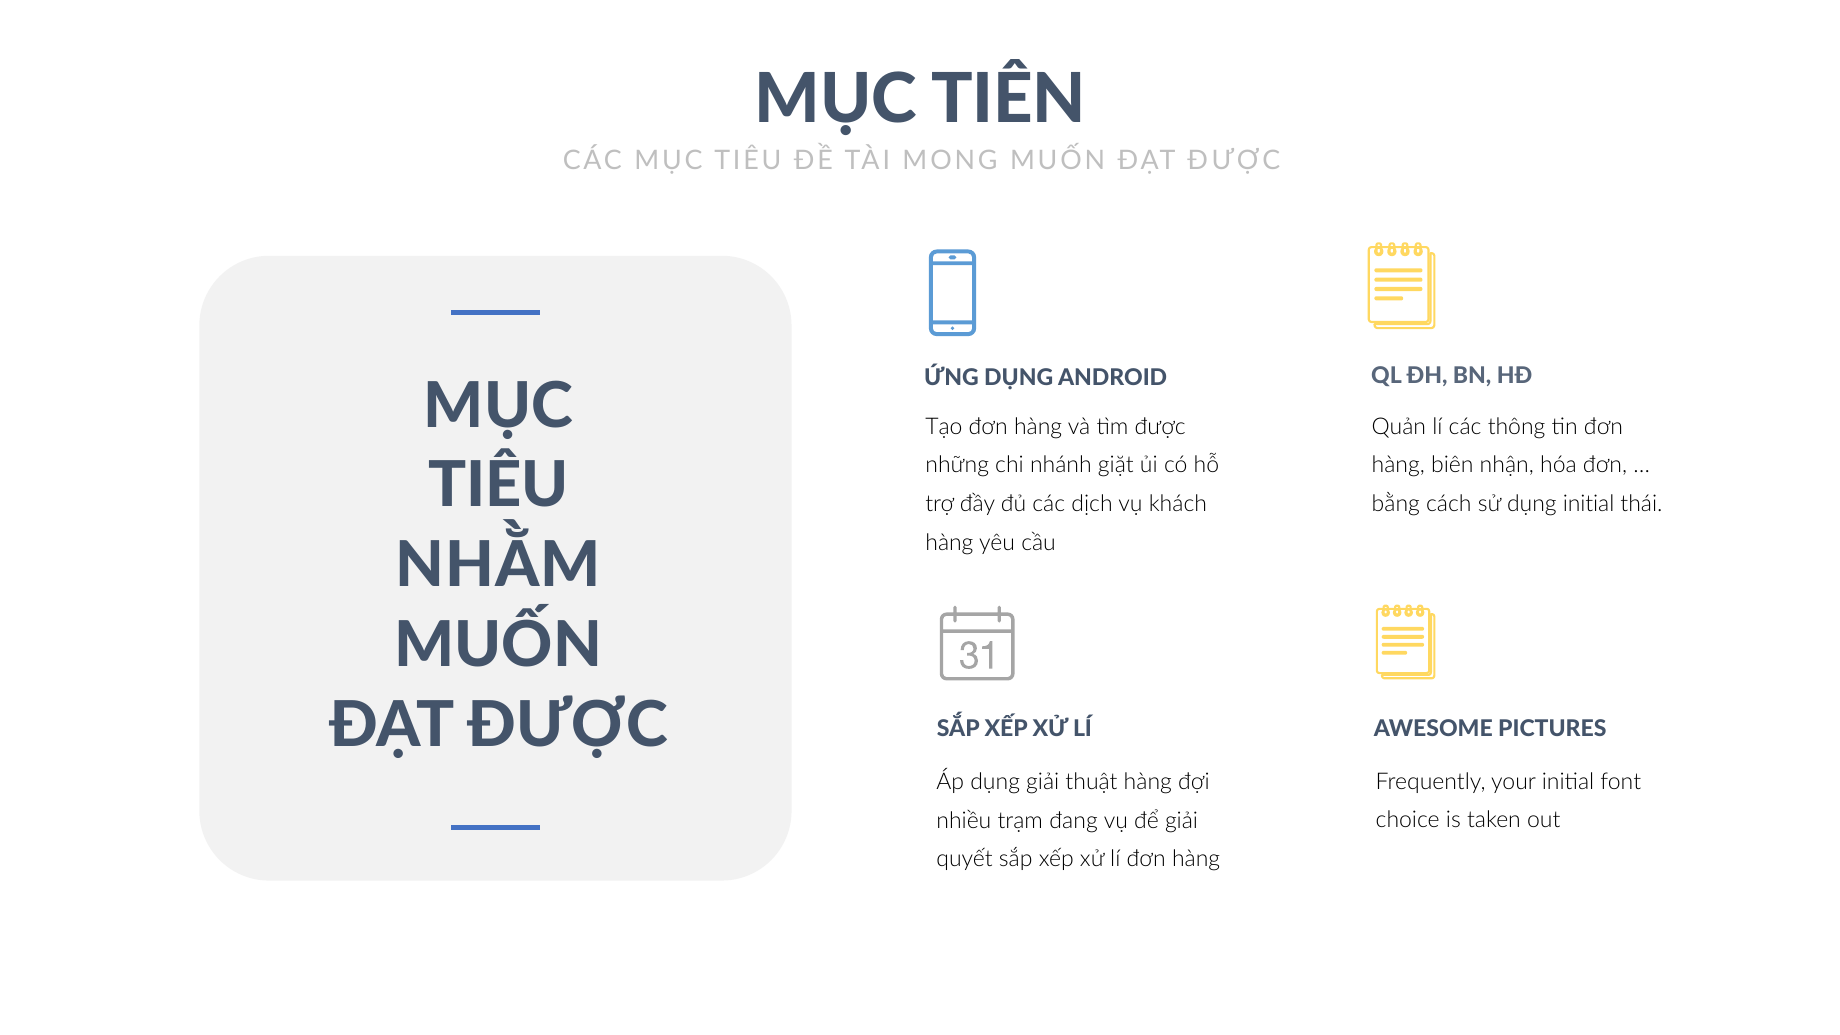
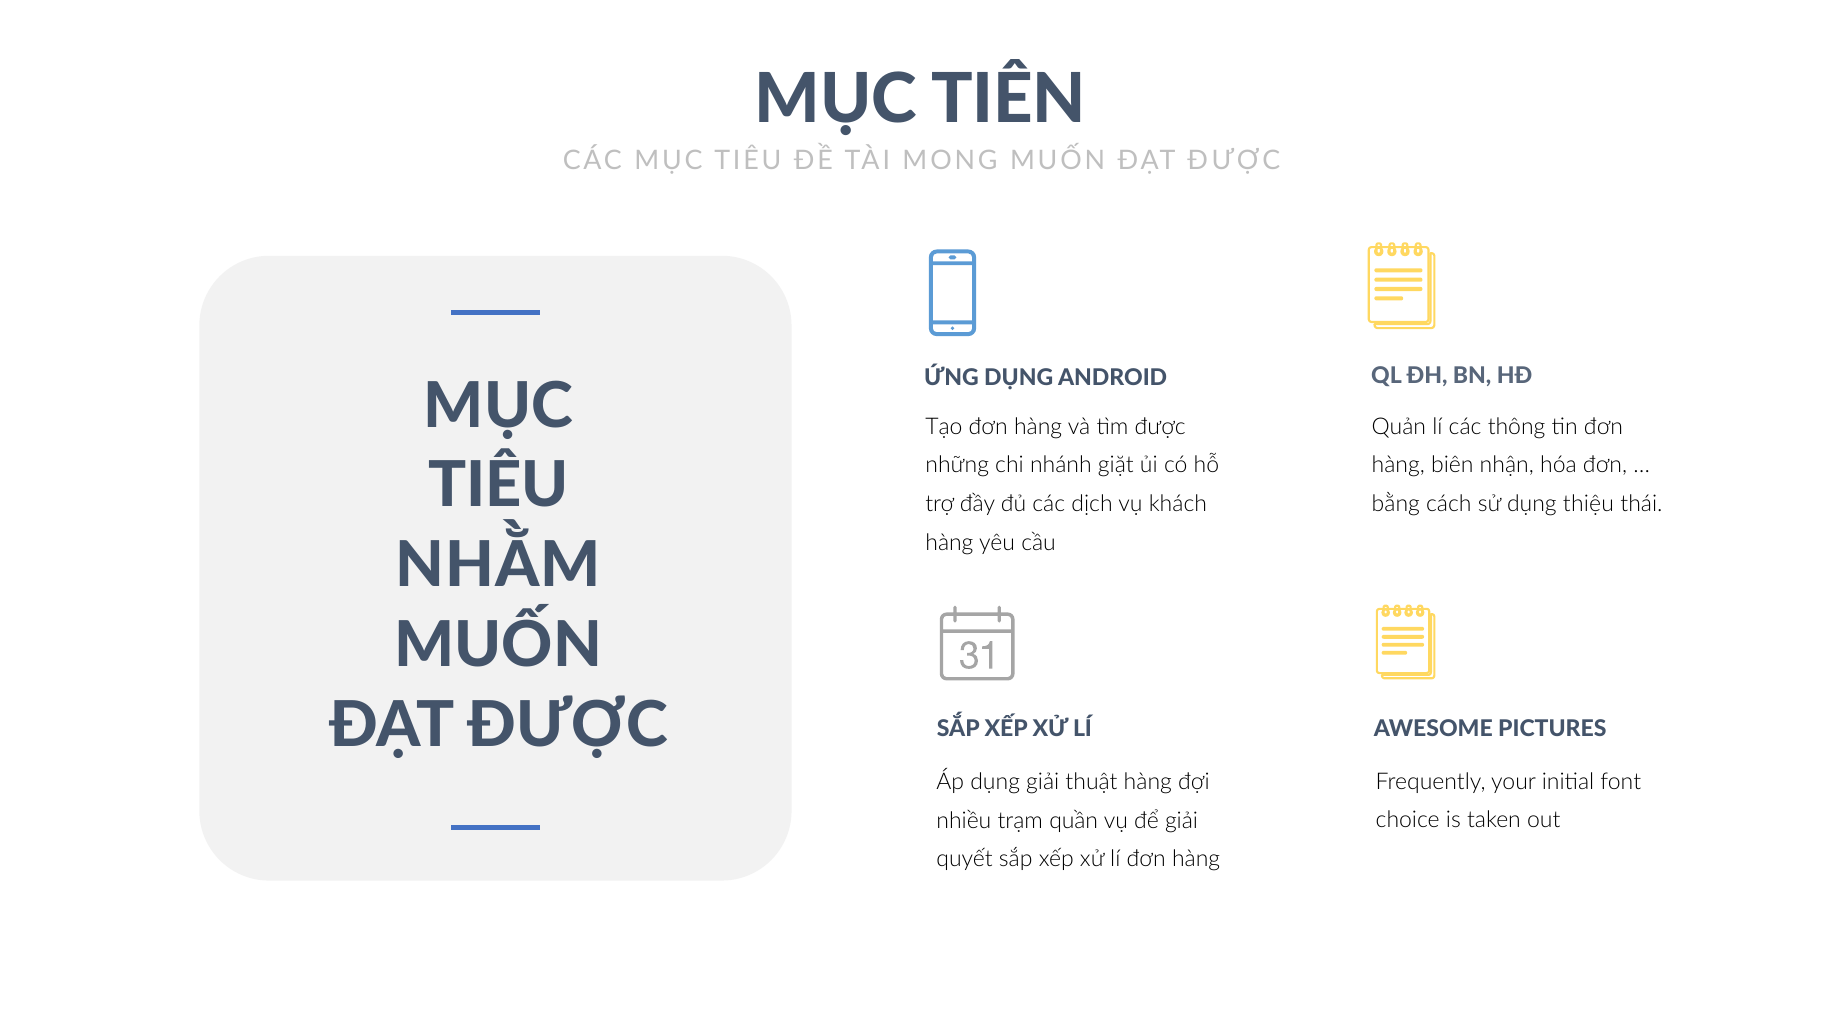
dụng initial: initial -> thiệu (1588, 504)
đang: đang -> quần (1074, 820)
